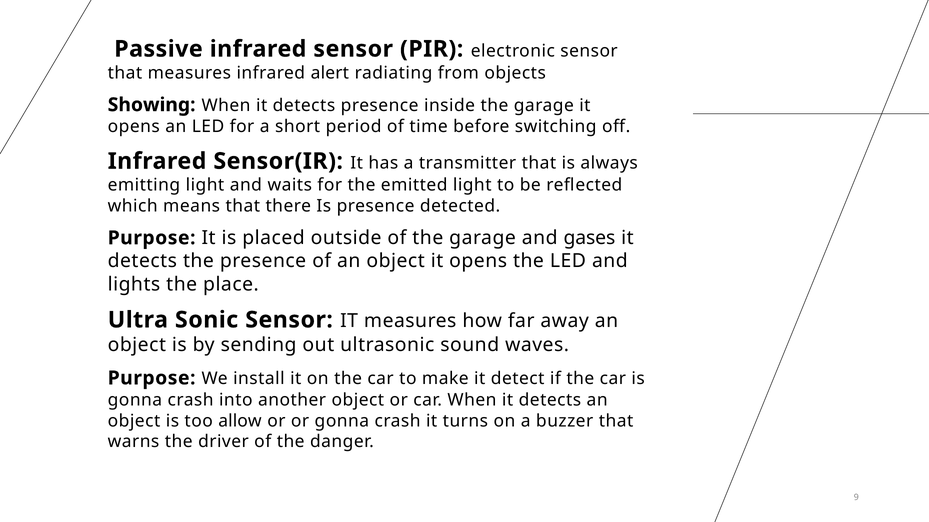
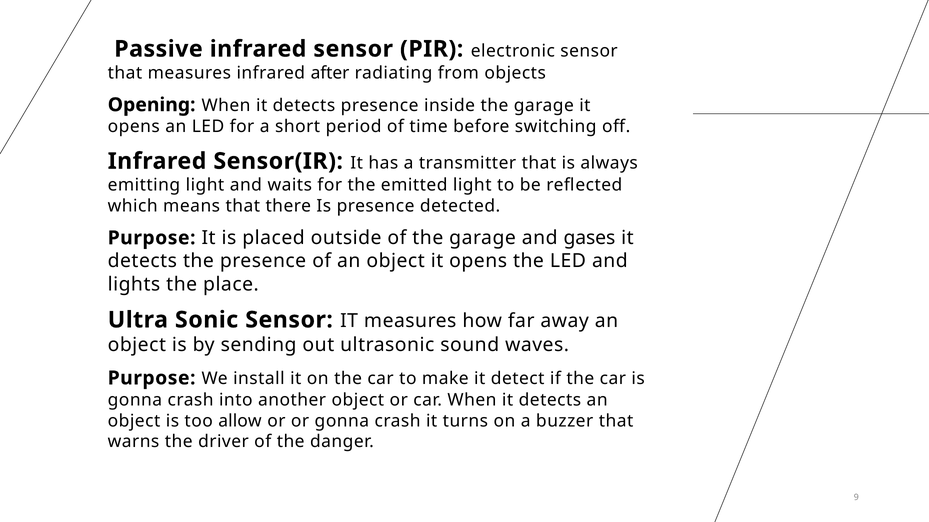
alert: alert -> after (330, 73)
Showing: Showing -> Opening (152, 105)
